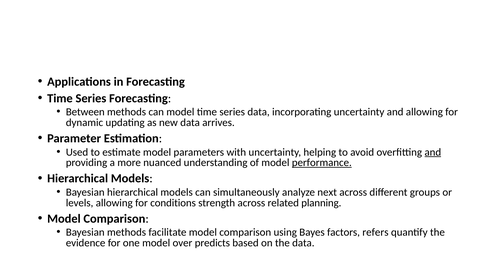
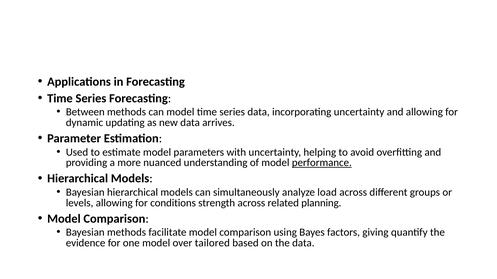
and underline: present -> none (433, 152)
next: next -> load (327, 193)
refers: refers -> giving (375, 233)
predicts: predicts -> tailored (212, 243)
